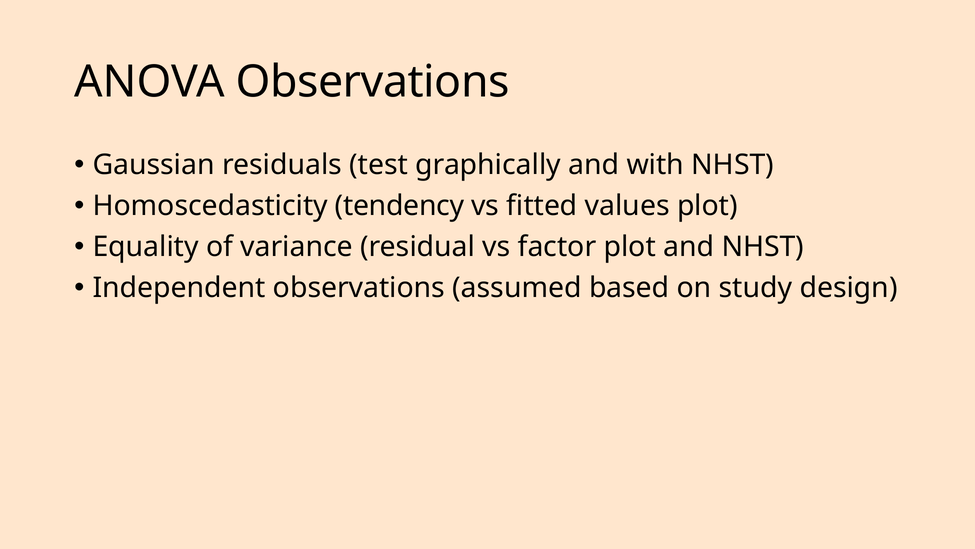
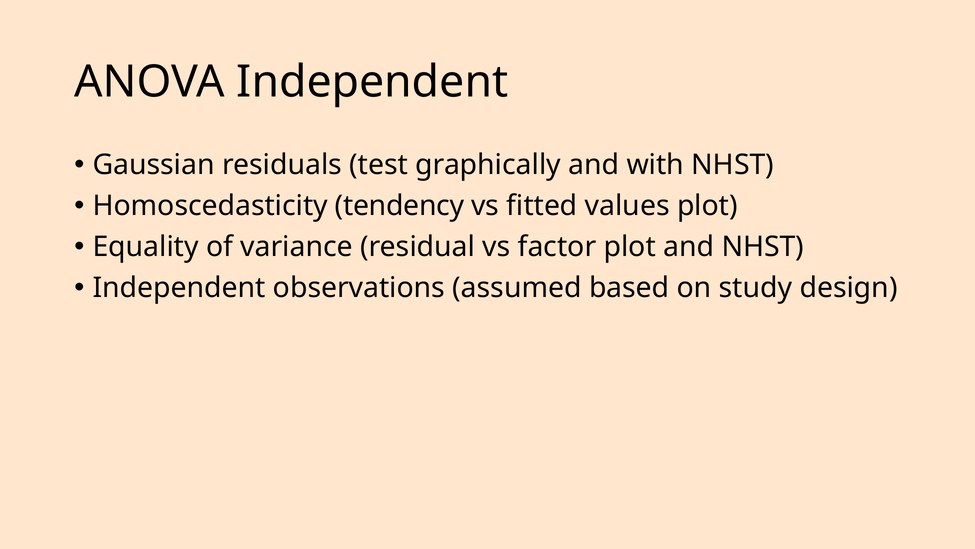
ANOVA Observations: Observations -> Independent (372, 82)
